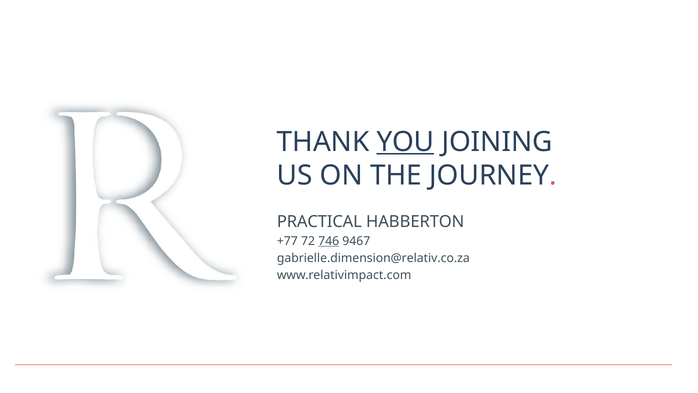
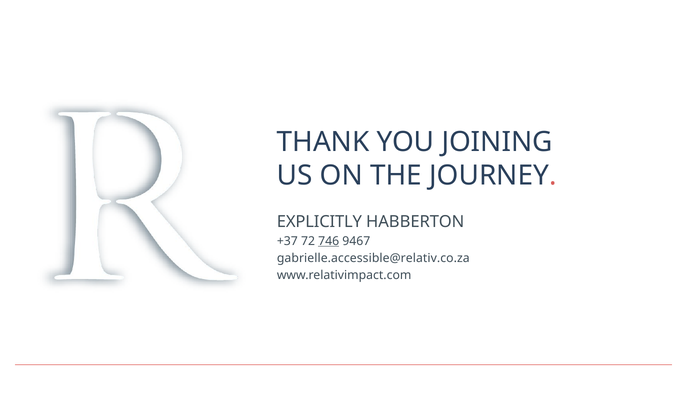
YOU underline: present -> none (406, 142)
PRACTICAL: PRACTICAL -> EXPLICITLY (319, 221)
+77: +77 -> +37 (287, 241)
gabrielle.dimension@relativ.co.za: gabrielle.dimension@relativ.co.za -> gabrielle.accessible@relativ.co.za (373, 258)
